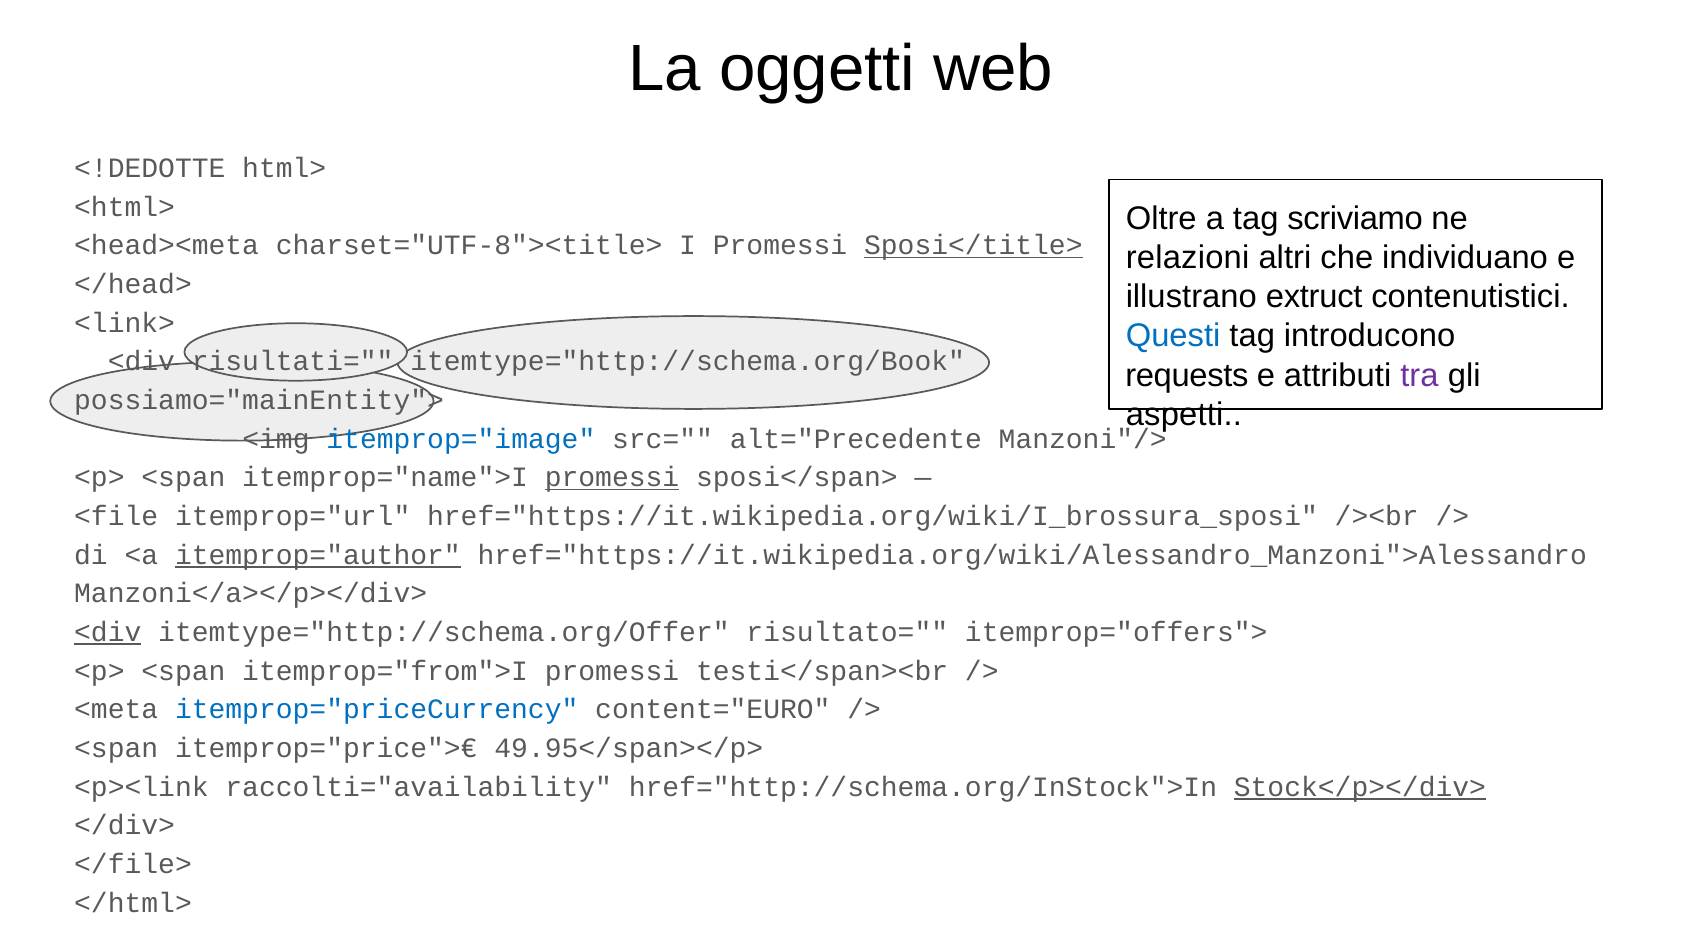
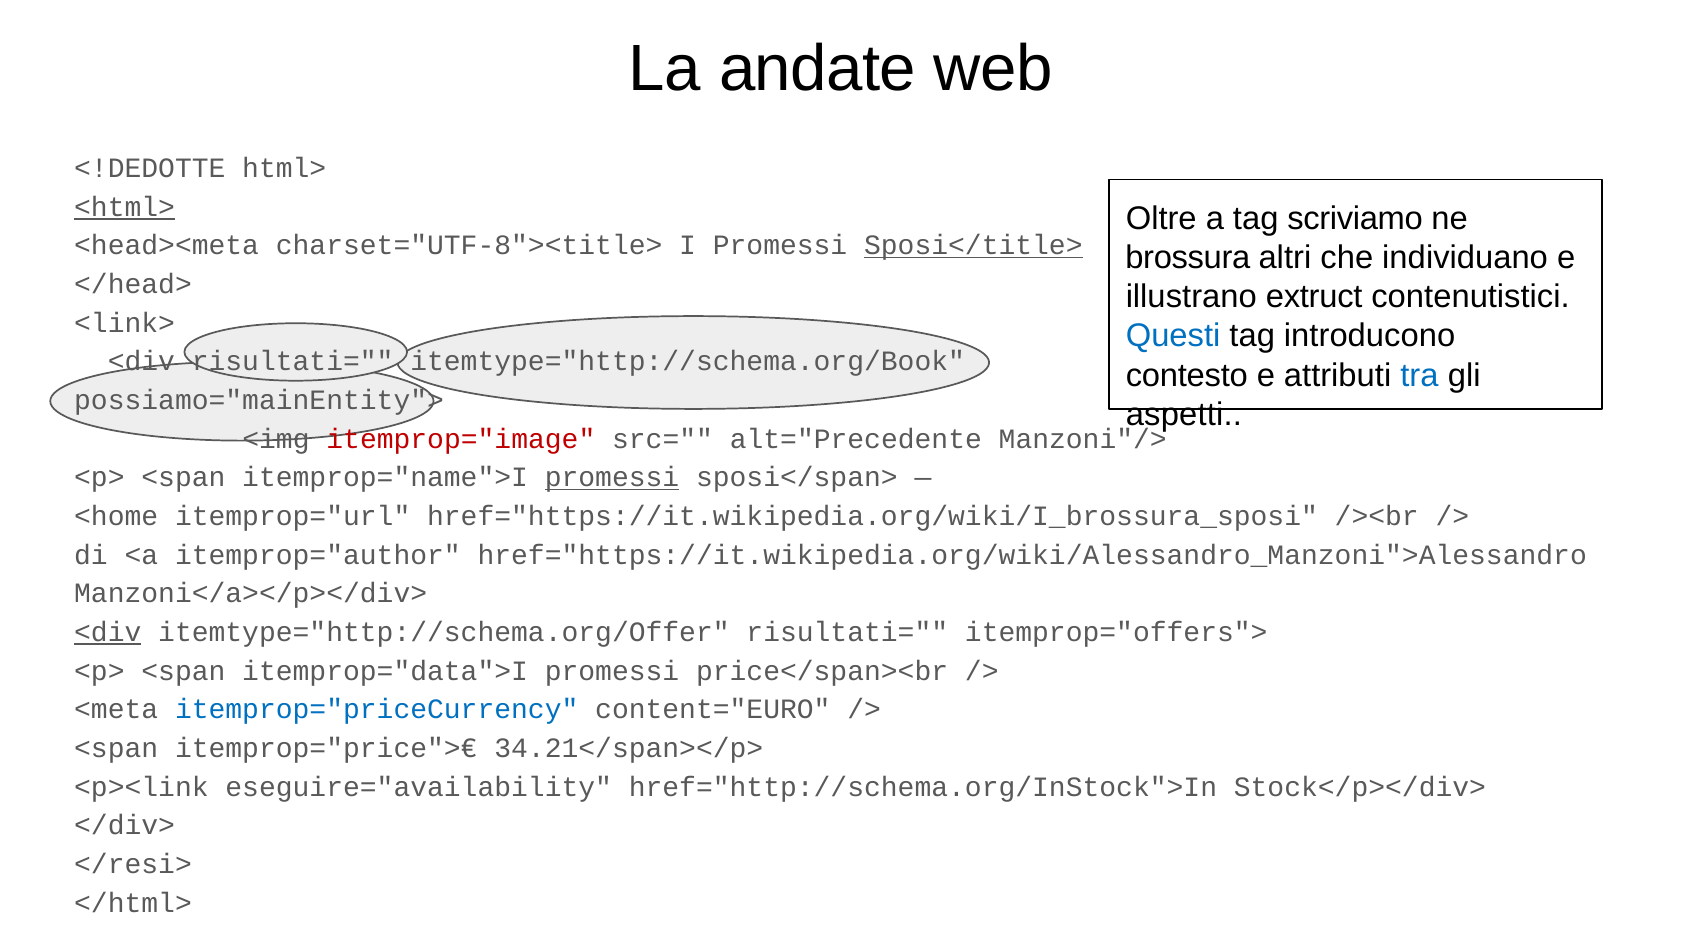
oggetti: oggetti -> andate (818, 69)
<html> underline: none -> present (125, 207)
relazioni: relazioni -> brossura (1188, 258)
requests: requests -> contesto (1187, 375)
tra colour: purple -> blue (1419, 375)
itemprop="image colour: blue -> red (461, 439)
<file: <file -> <home (116, 516)
itemprop="author underline: present -> none (318, 555)
itemtype="http://schema.org/Offer risultato=: risultato= -> risultati= (847, 632)
itemprop="from">I: itemprop="from">I -> itemprop="data">I (385, 671)
testi</span><br: testi</span><br -> price</span><br (822, 671)
49.95</span></p>: 49.95</span></p> -> 34.21</span></p> (629, 748)
raccolti="availability: raccolti="availability -> eseguire="availability (419, 787)
Stock</p></div> underline: present -> none (1360, 787)
</file>: </file> -> </resi> (133, 864)
